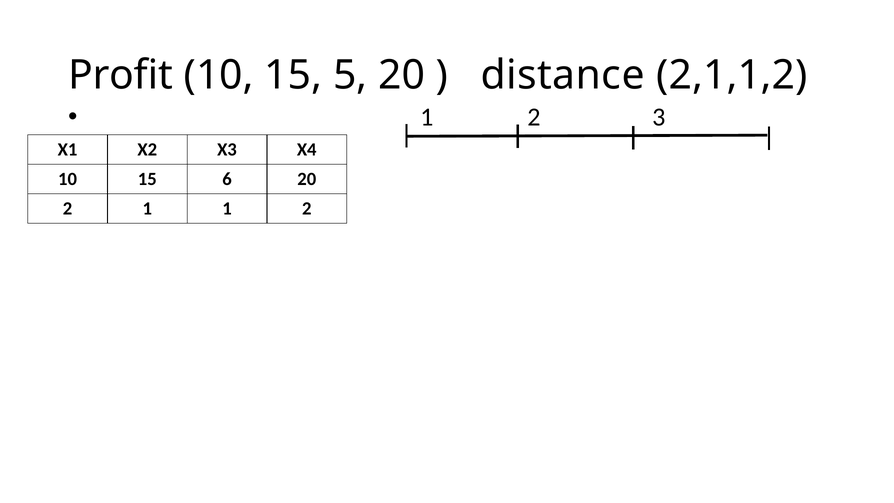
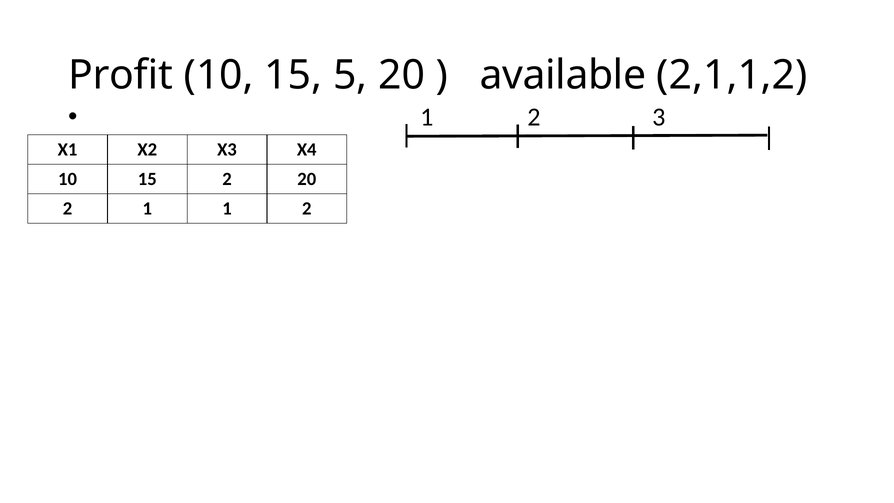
distance: distance -> available (563, 75)
15 6: 6 -> 2 (227, 179)
